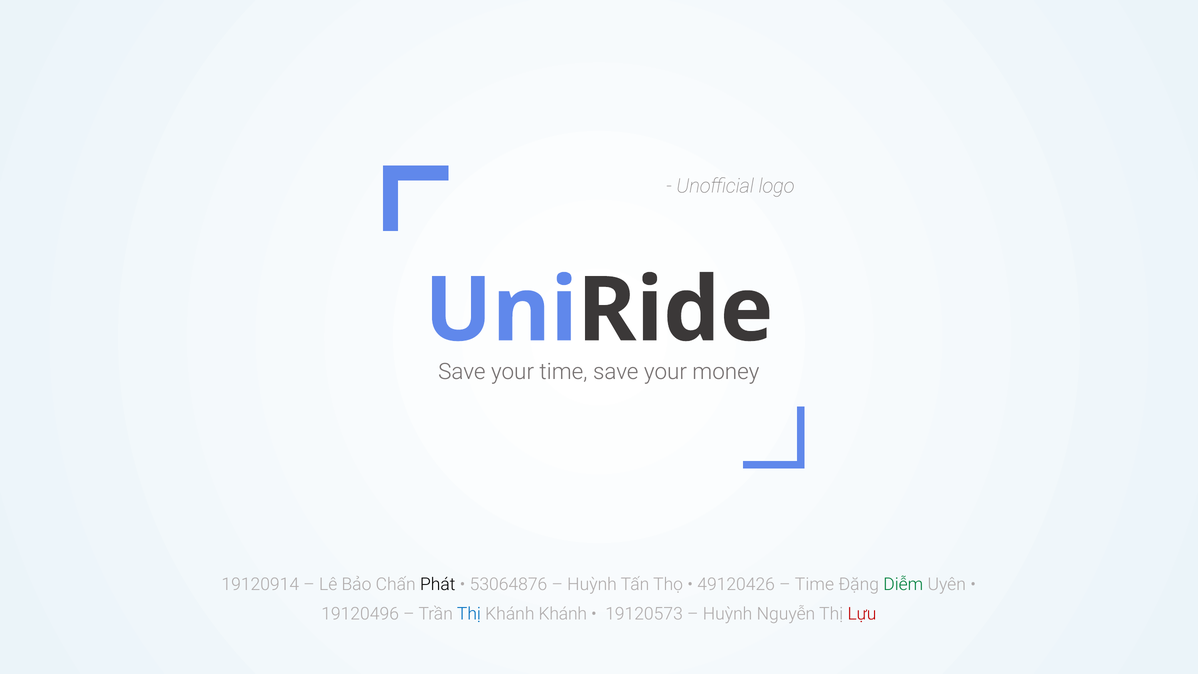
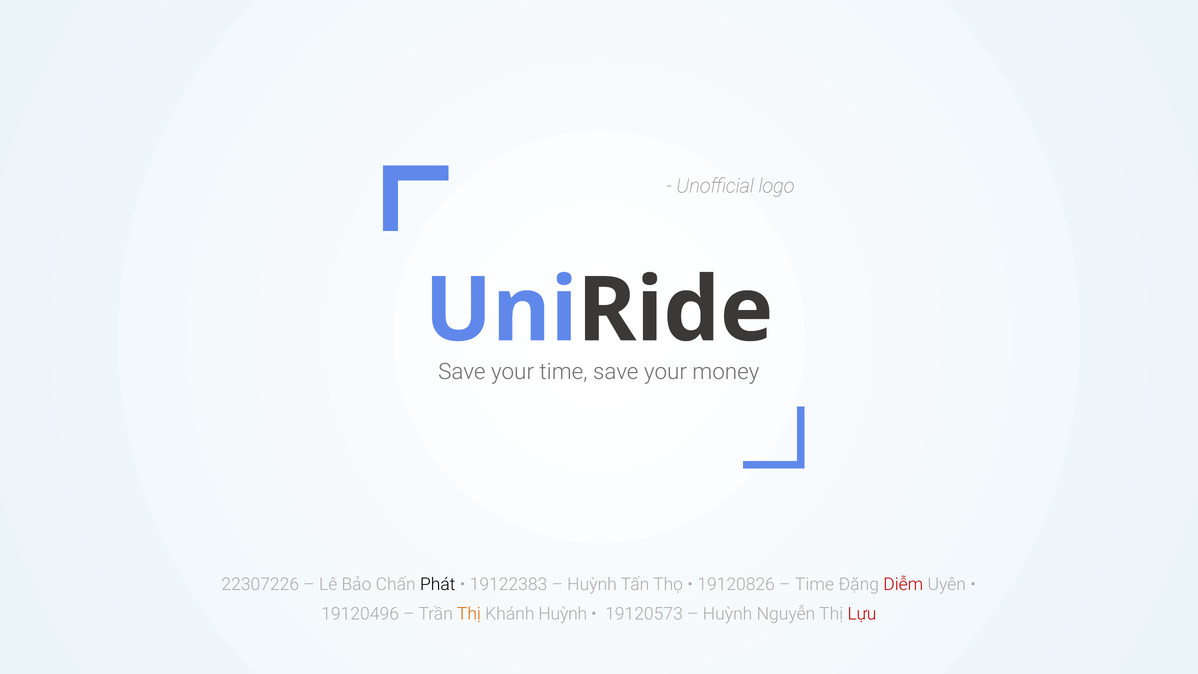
19120914: 19120914 -> 22307226 (260, 584)
53064876: 53064876 -> 19122383 (508, 584)
49120426: 49120426 -> 19120826 (736, 584)
Diễm colour: green -> red (903, 584)
Thị colour: blue -> orange (469, 614)
Khánh Khánh: Khánh -> Huỳnh (563, 614)
